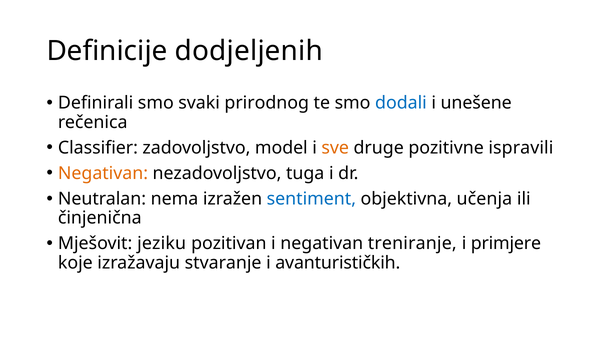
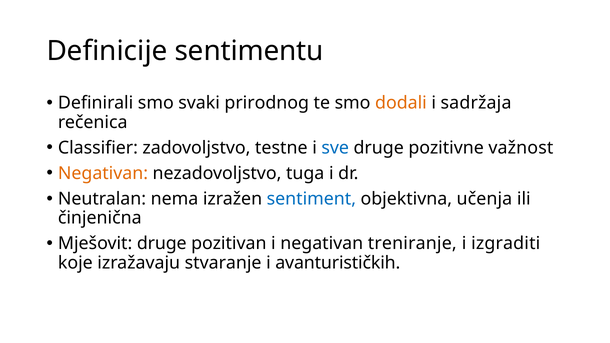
dodjeljenih: dodjeljenih -> sentimentu (249, 51)
dodali colour: blue -> orange (401, 103)
unešene: unešene -> sadržaja (476, 103)
model: model -> testne (281, 148)
sve colour: orange -> blue (335, 148)
ispravili: ispravili -> važnost (521, 148)
Mješovit jeziku: jeziku -> druge (162, 244)
primjere: primjere -> izgraditi (506, 244)
